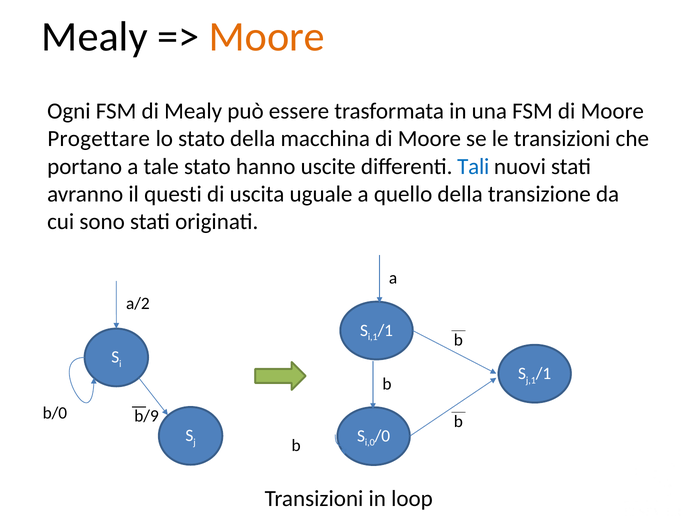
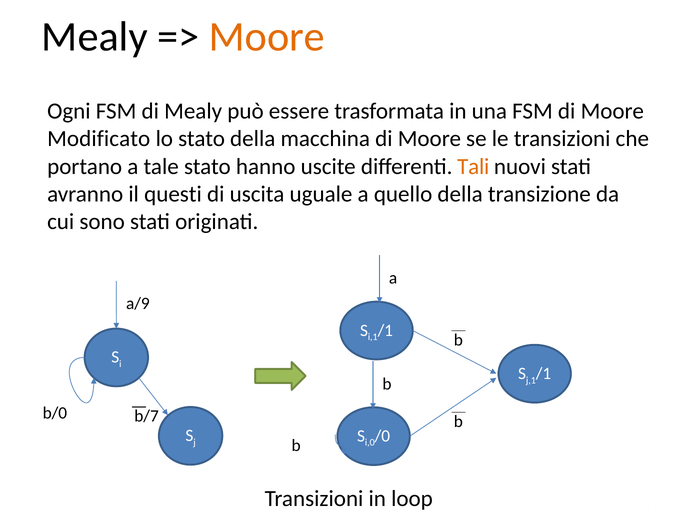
Progettare: Progettare -> Modificato (99, 139)
Tali colour: blue -> orange (473, 166)
a/2: a/2 -> a/9 (138, 304)
b/9: b/9 -> b/7 (147, 416)
